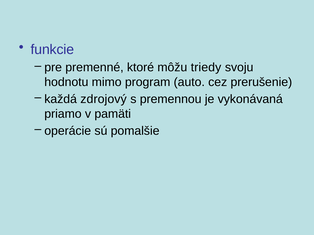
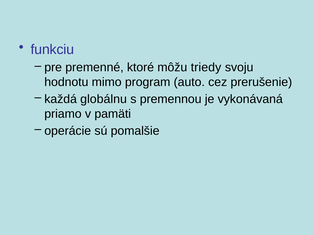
funkcie: funkcie -> funkciu (52, 50)
zdrojový: zdrojový -> globálnu (104, 99)
